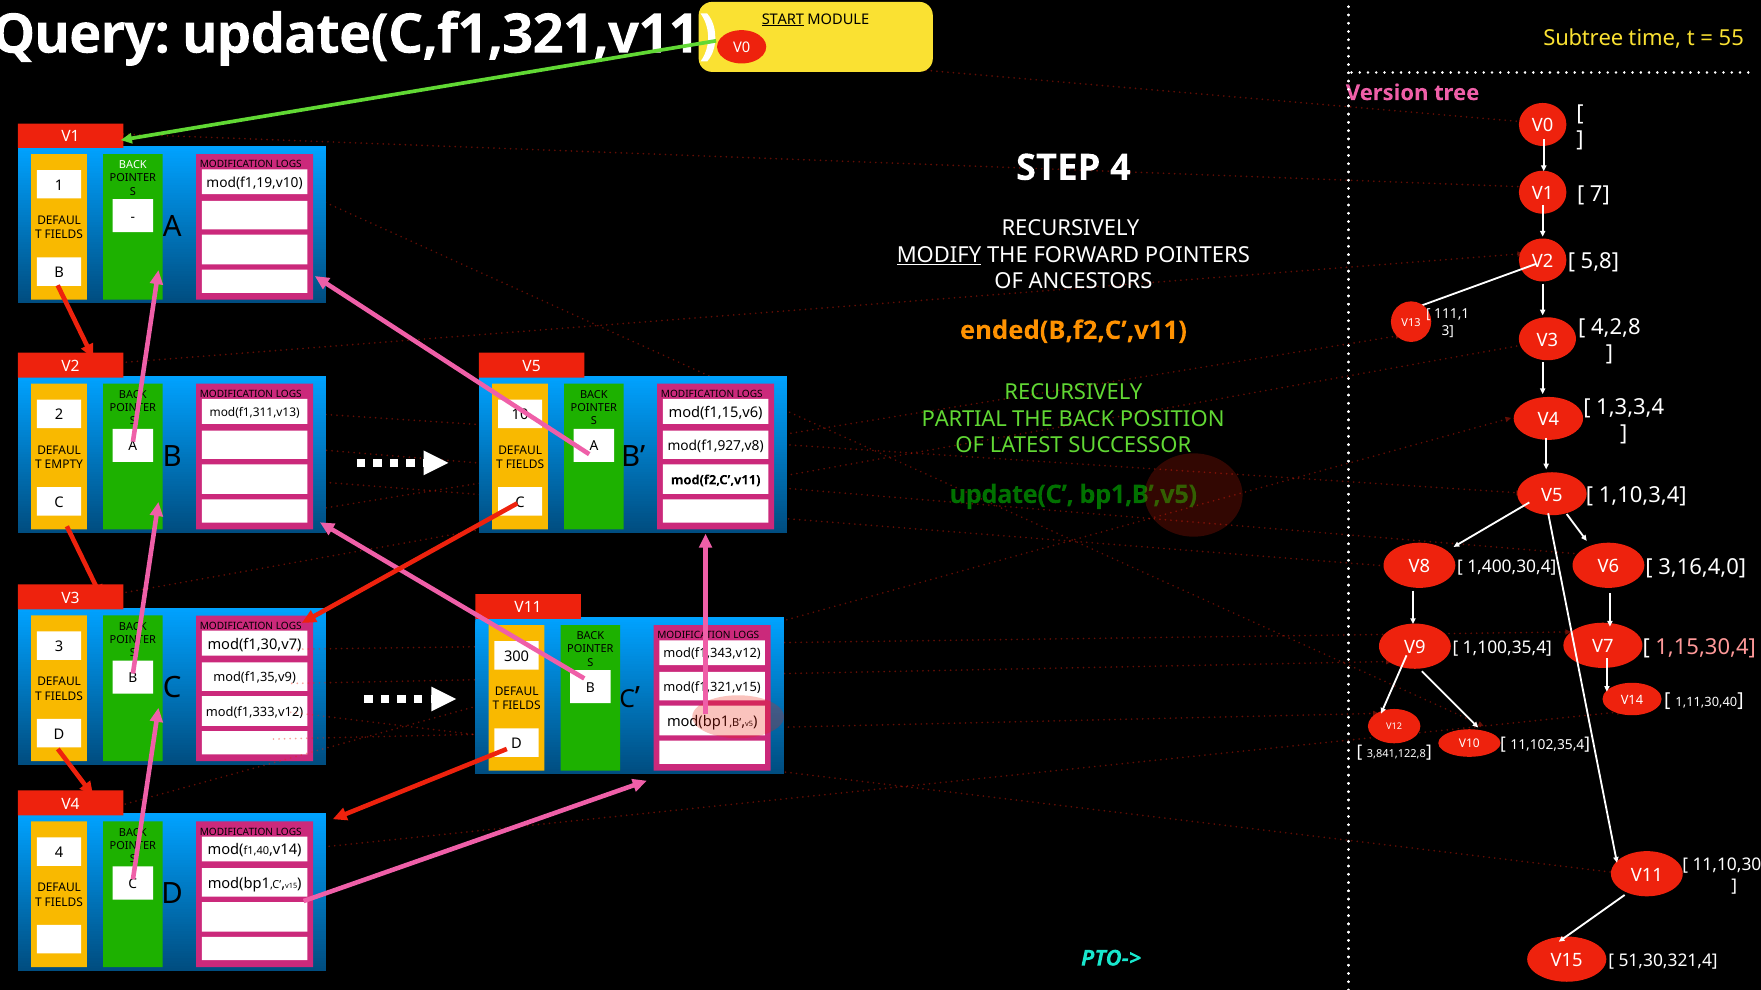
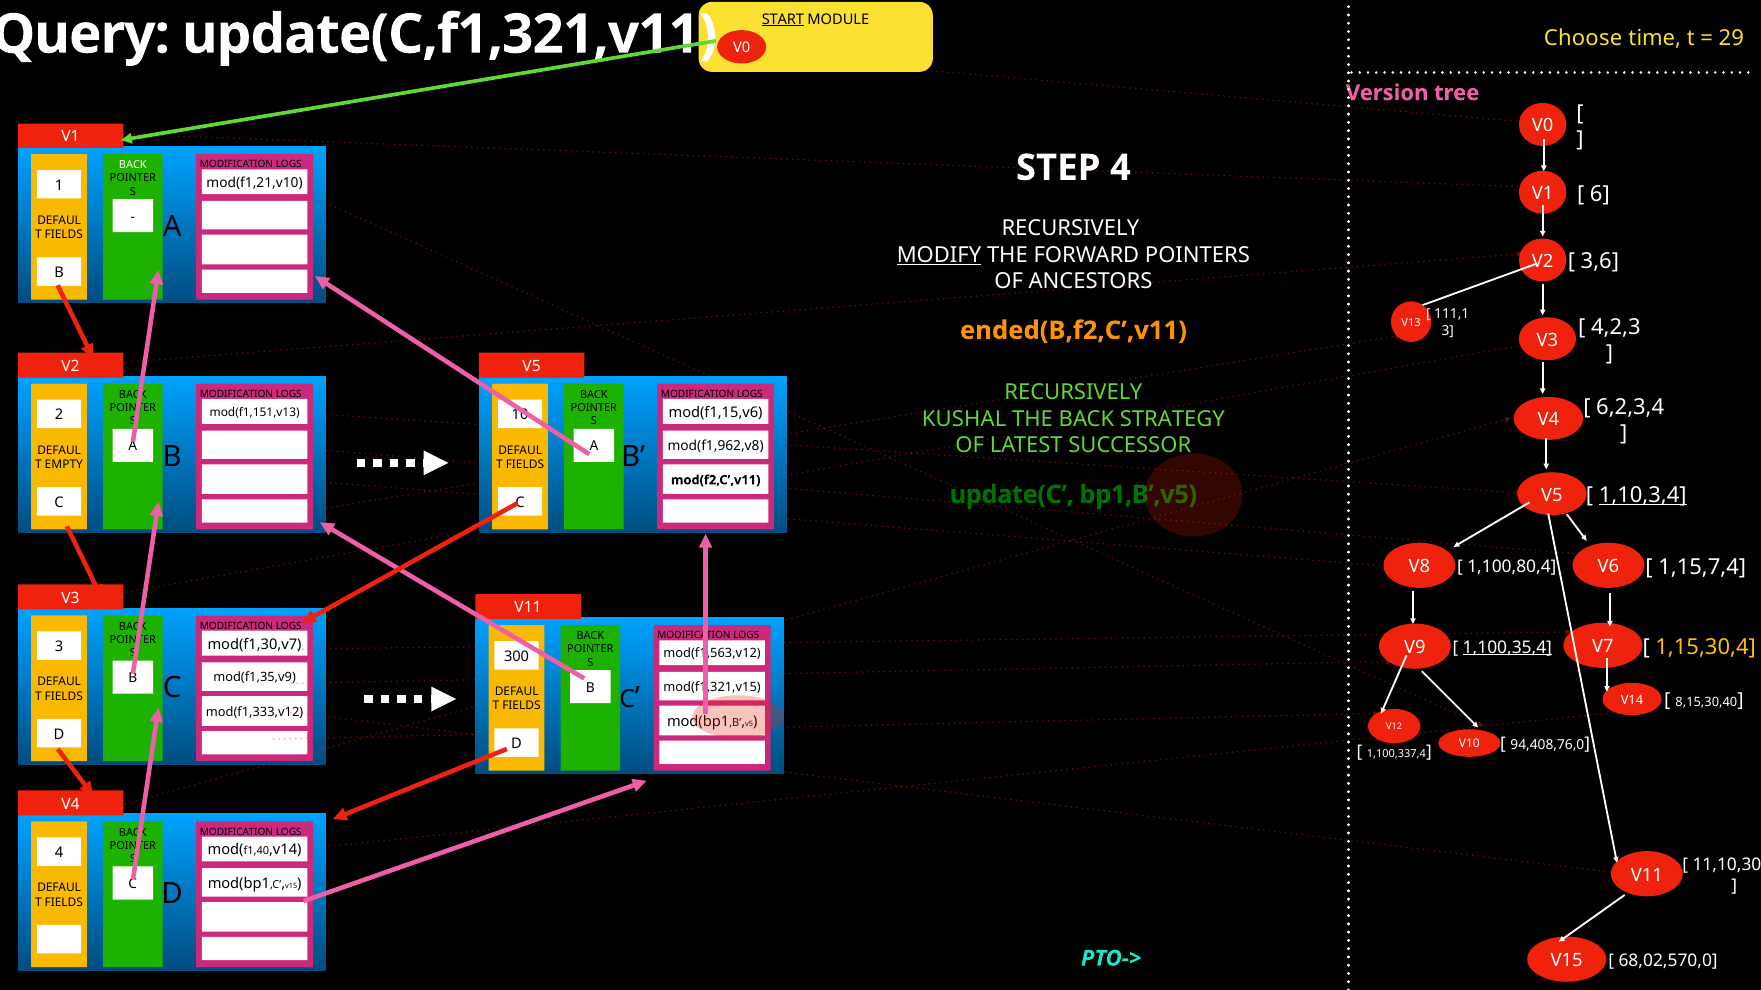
Subtree: Subtree -> Choose (1583, 38)
55: 55 -> 29 (1731, 38)
mod(f1,19,v10: mod(f1,19,v10 -> mod(f1,21,v10 (255, 183)
7: 7 -> 6 (1600, 194)
5,8: 5,8 -> 3,6 (1600, 262)
4,2,8: 4,2,8 -> 4,2,3 (1616, 327)
1,3,3,4: 1,3,3,4 -> 6,2,3,4 (1630, 407)
mod(f1,311,v13: mod(f1,311,v13 -> mod(f1,151,v13 (255, 412)
PARTIAL: PARTIAL -> KUSHAL (964, 419)
POSITION: POSITION -> STRATEGY (1172, 419)
mod(f1,927,v8: mod(f1,927,v8 -> mod(f1,962,v8 (716, 446)
1,10,3,4 underline: none -> present (1643, 496)
1,400,30,4: 1,400,30,4 -> 1,100,80,4 (1512, 567)
3,16,4,0: 3,16,4,0 -> 1,15,7,4 (1702, 567)
1,15,30,4 colour: pink -> yellow (1706, 647)
1,100,35,4 underline: none -> present (1507, 648)
mod(f1,343,v12: mod(f1,343,v12 -> mod(f1,563,v12 (712, 654)
1,11,30,40: 1,11,30,40 -> 8,15,30,40 (1706, 703)
11,102,35,4: 11,102,35,4 -> 94,408,76,0 (1547, 746)
3,841,122,8: 3,841,122,8 -> 1,100,337,4 (1396, 755)
51,30,321,4: 51,30,321,4 -> 68,02,570,0 (1668, 961)
